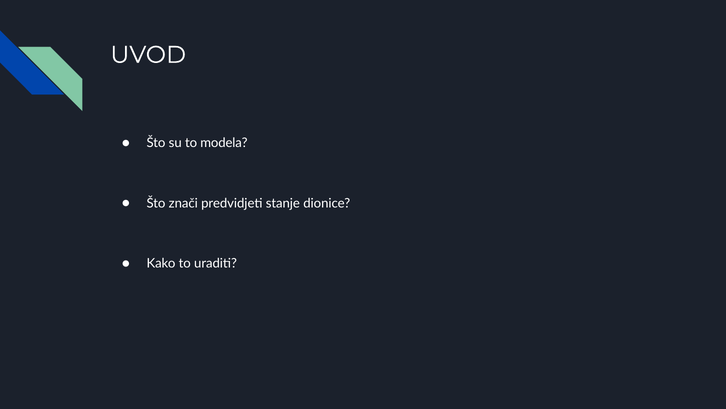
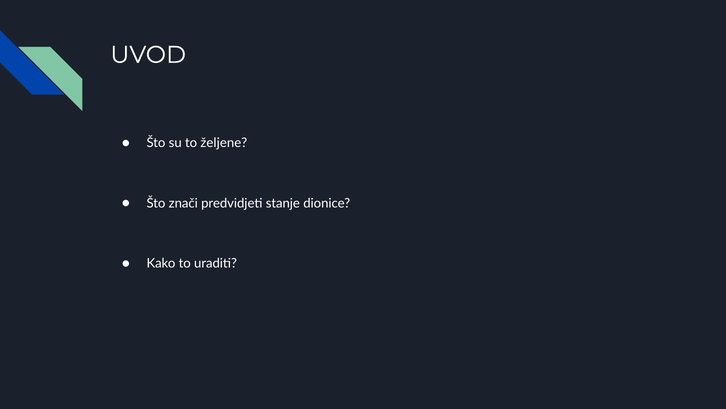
modela: modela -> željene (224, 143)
